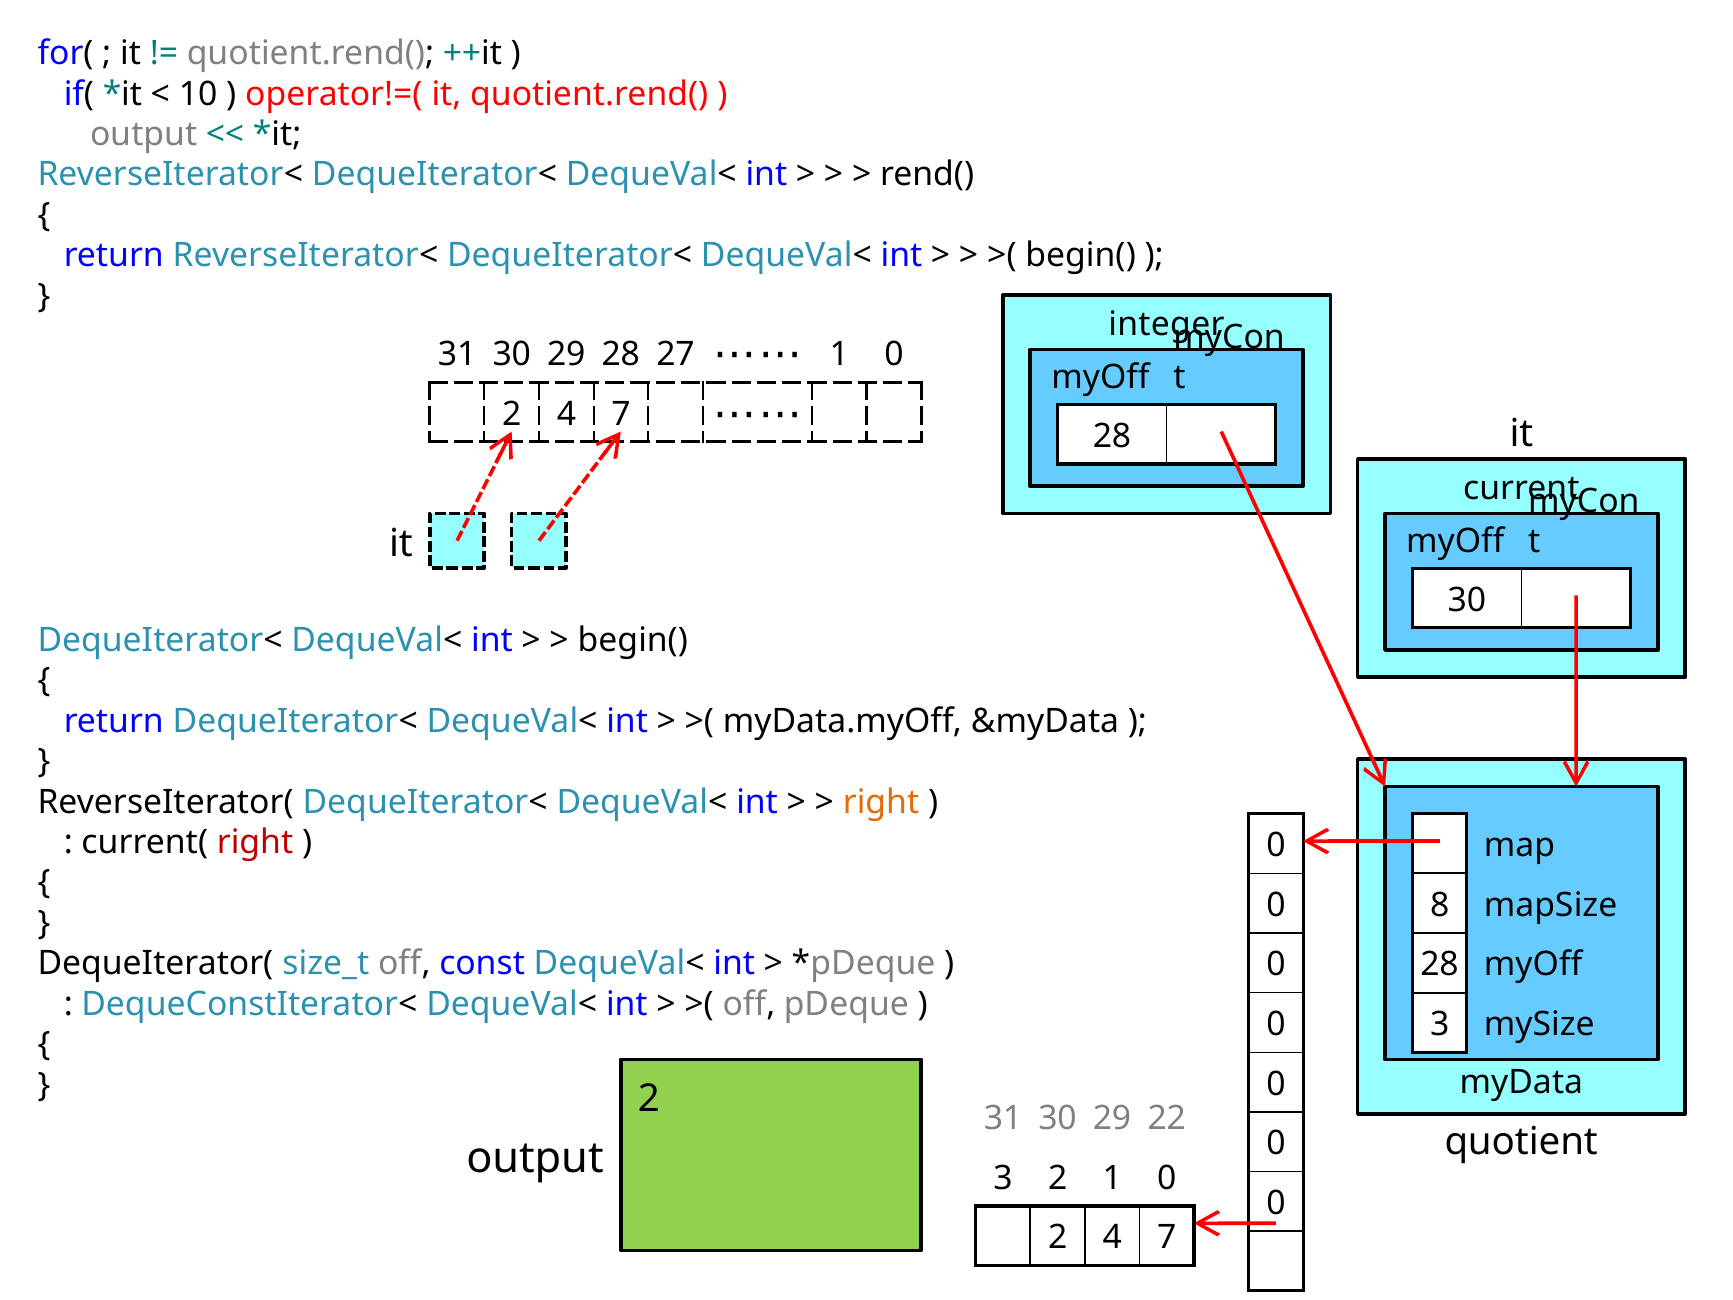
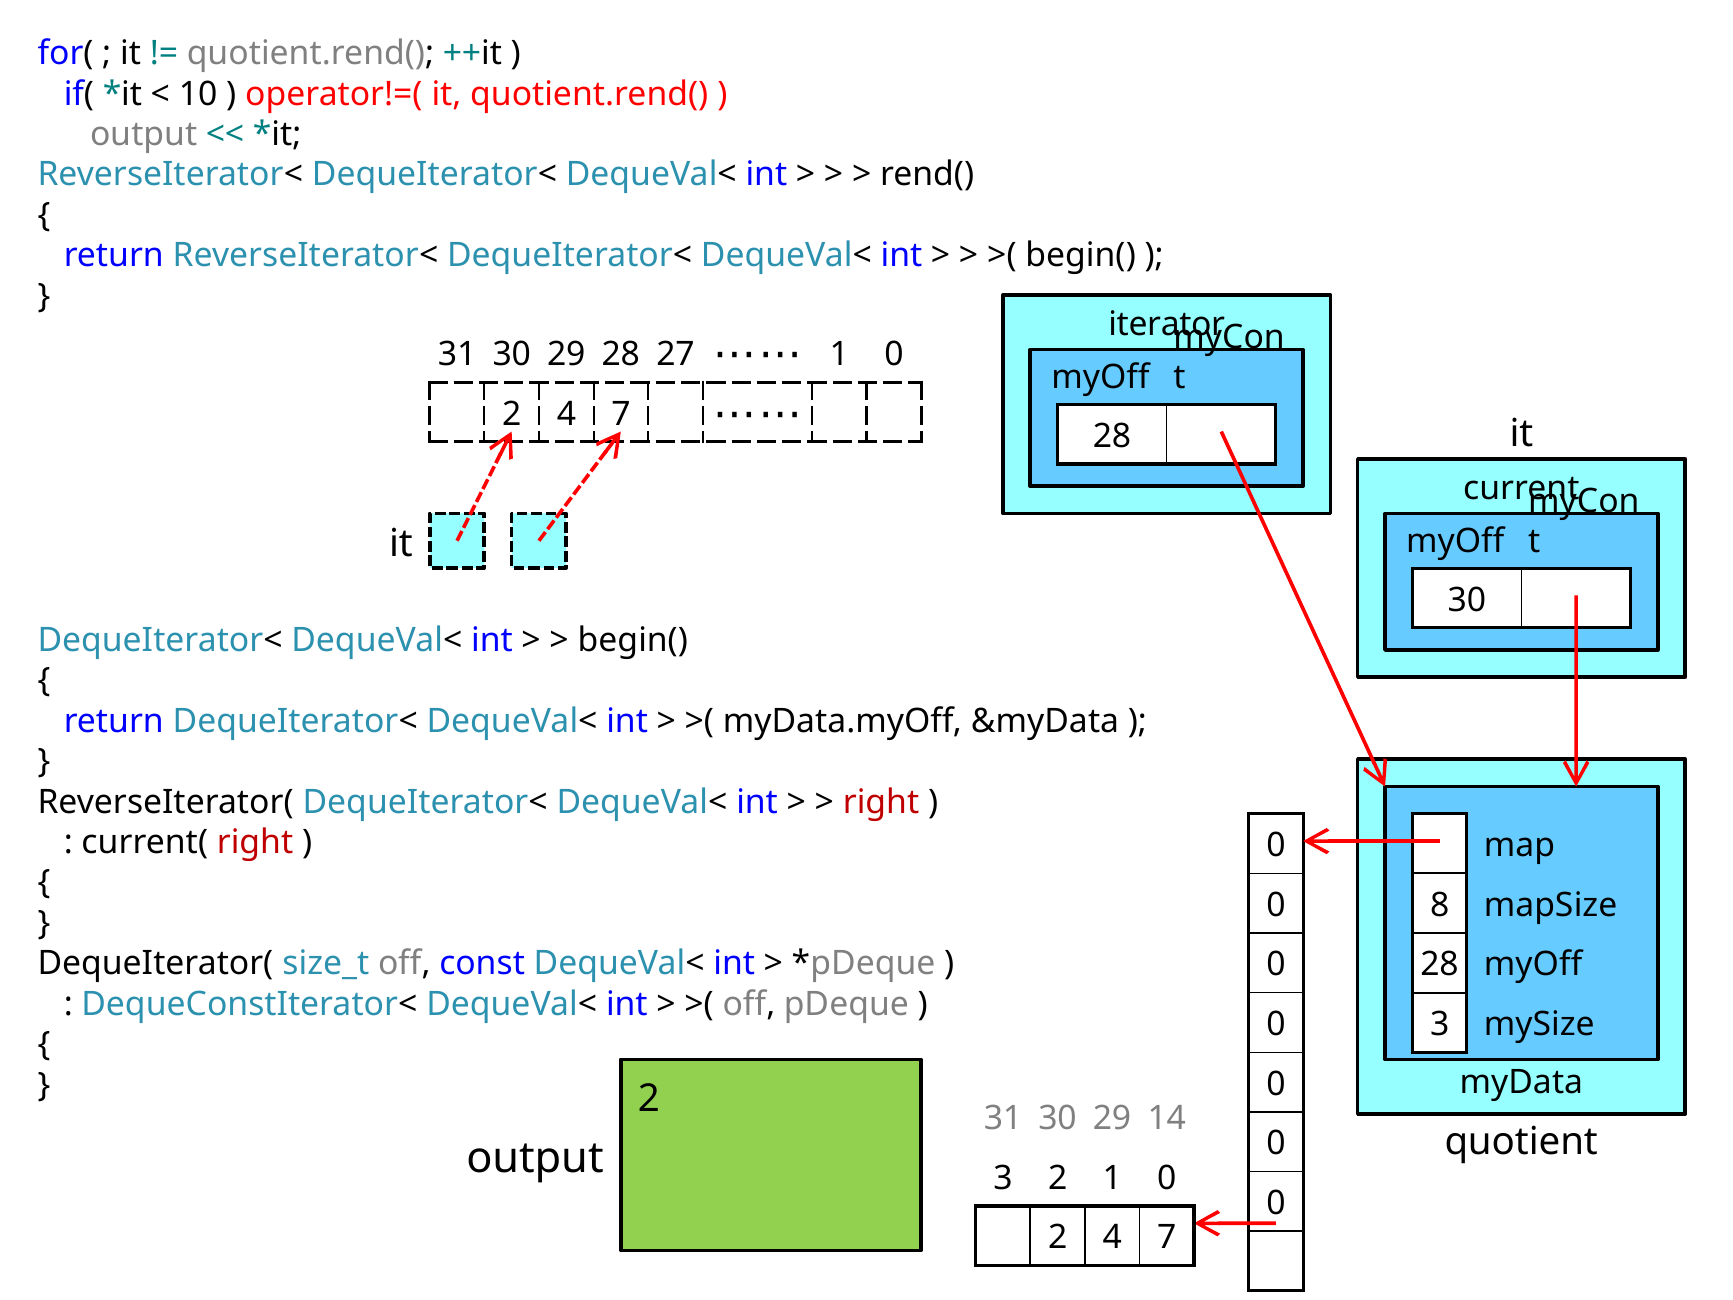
integer: integer -> iterator (1167, 325)
right colour: orange -> red (881, 802)
22: 22 -> 14 (1167, 1118)
